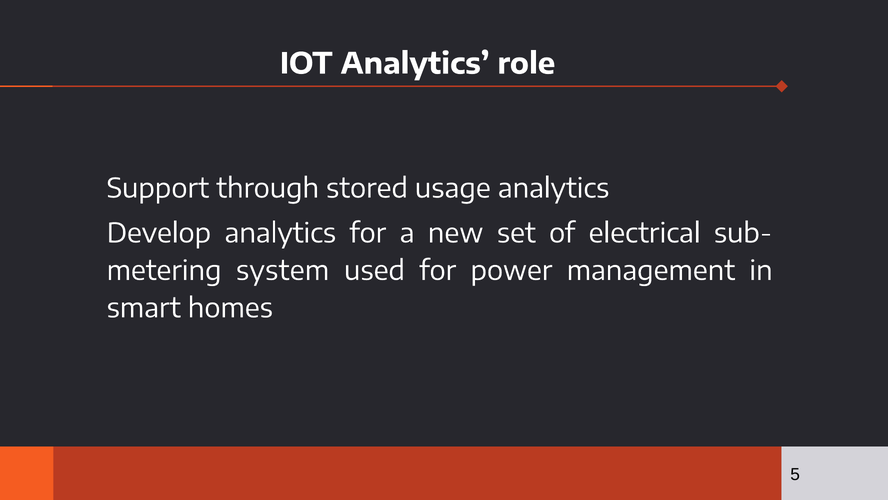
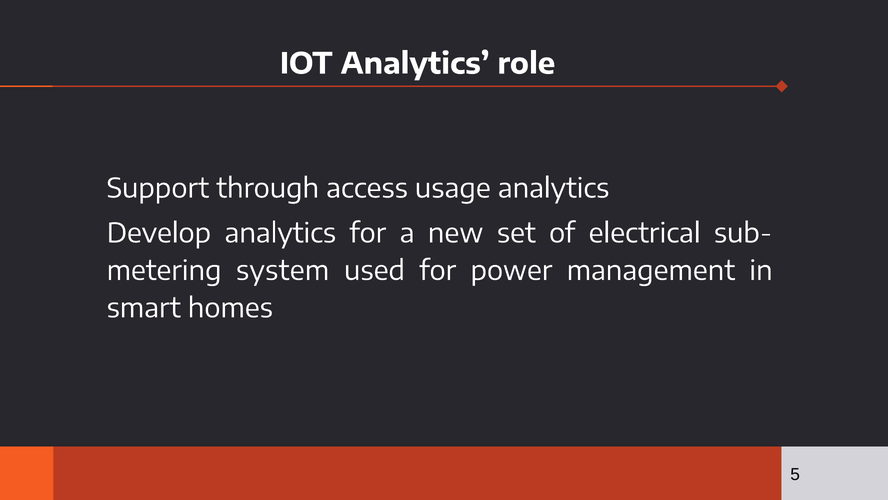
stored: stored -> access (367, 188)
